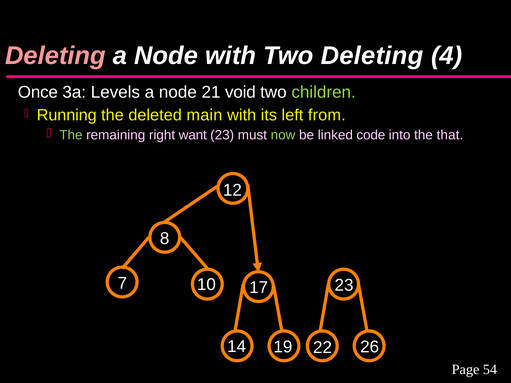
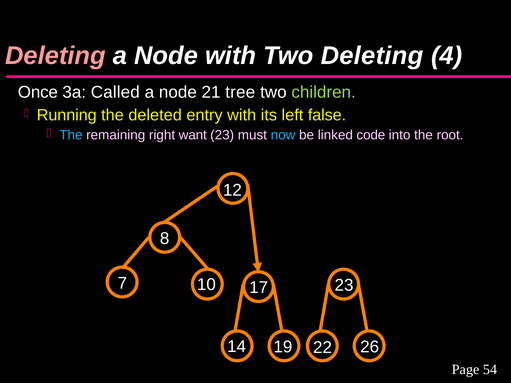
Levels: Levels -> Called (115, 92)
void: void -> tree (240, 92)
main: main -> entry (205, 115)
from: from -> false (327, 115)
The colour: light green -> light blue (71, 135)
now colour: light green -> light blue (283, 135)
that: that -> root (450, 135)
